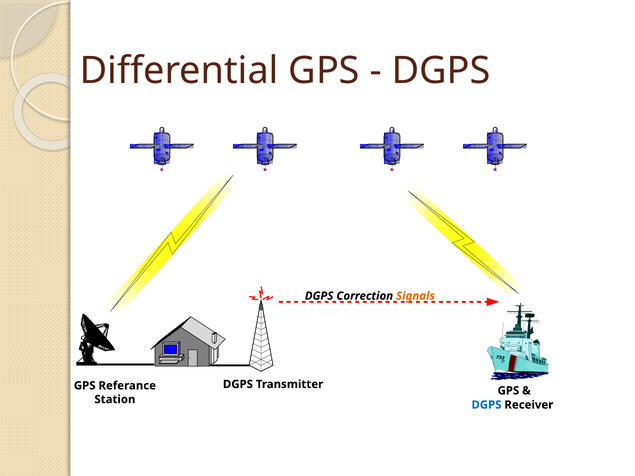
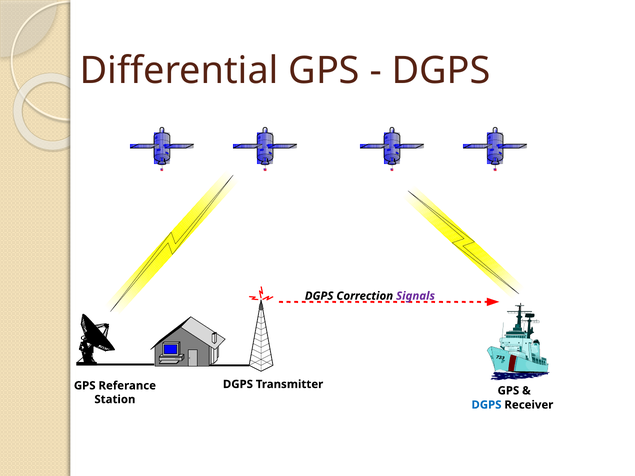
Signals colour: orange -> purple (416, 296)
